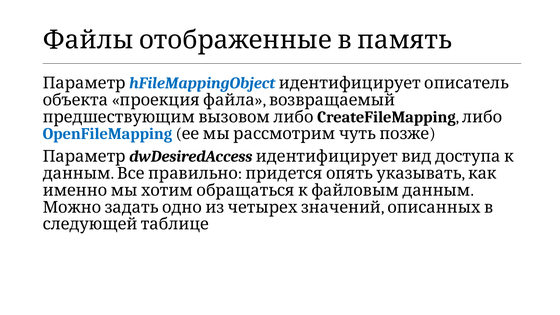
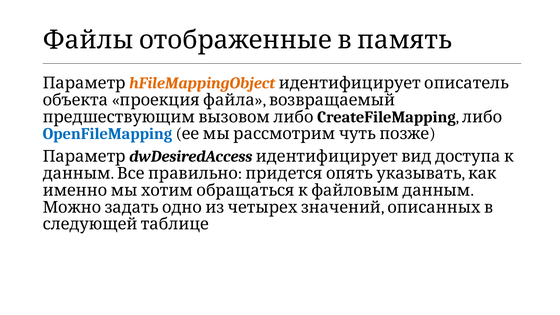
hFileMappingObject colour: blue -> orange (202, 83)
